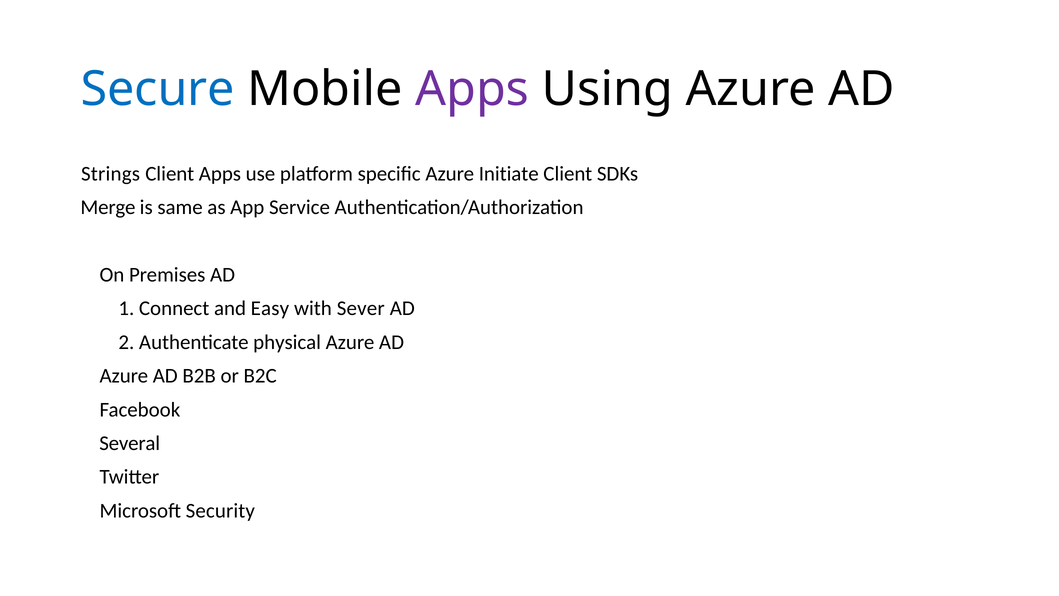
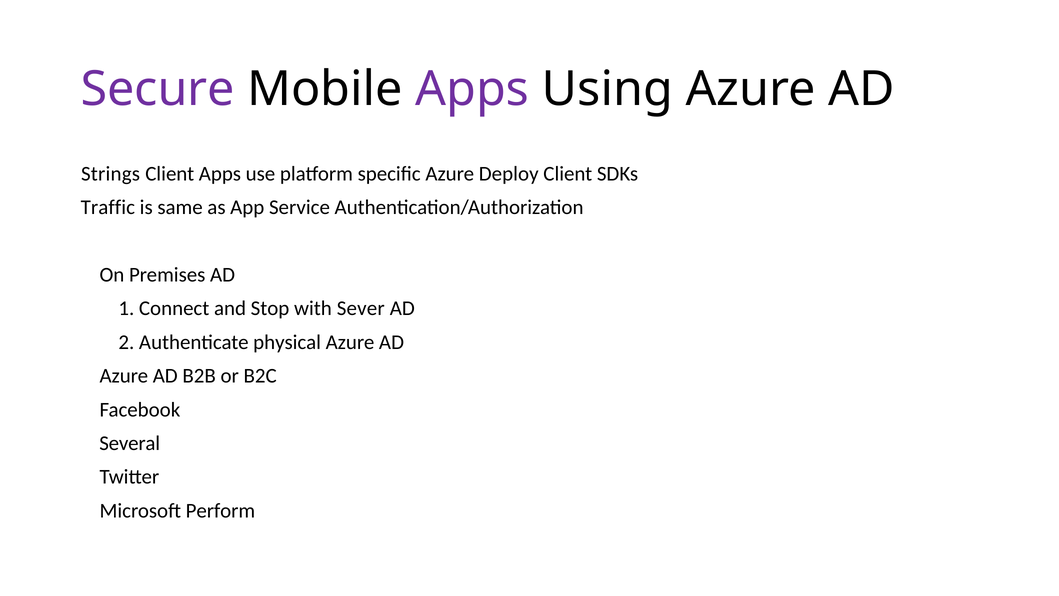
Secure colour: blue -> purple (158, 89)
Initiate: Initiate -> Deploy (509, 174)
Merge: Merge -> Traffic (108, 207)
Easy: Easy -> Stop (270, 308)
Security: Security -> Perform (220, 510)
